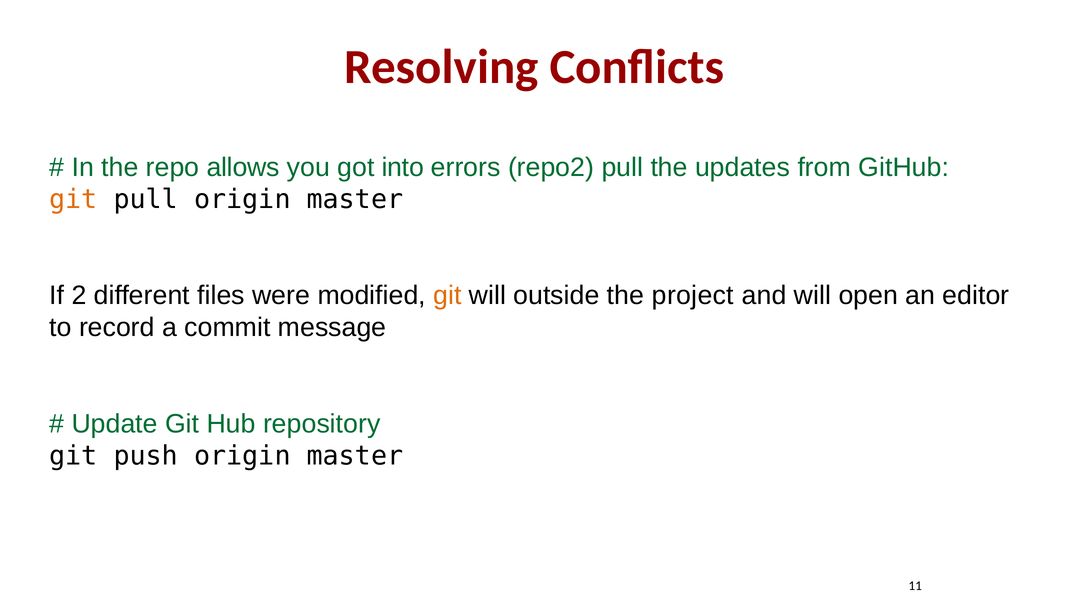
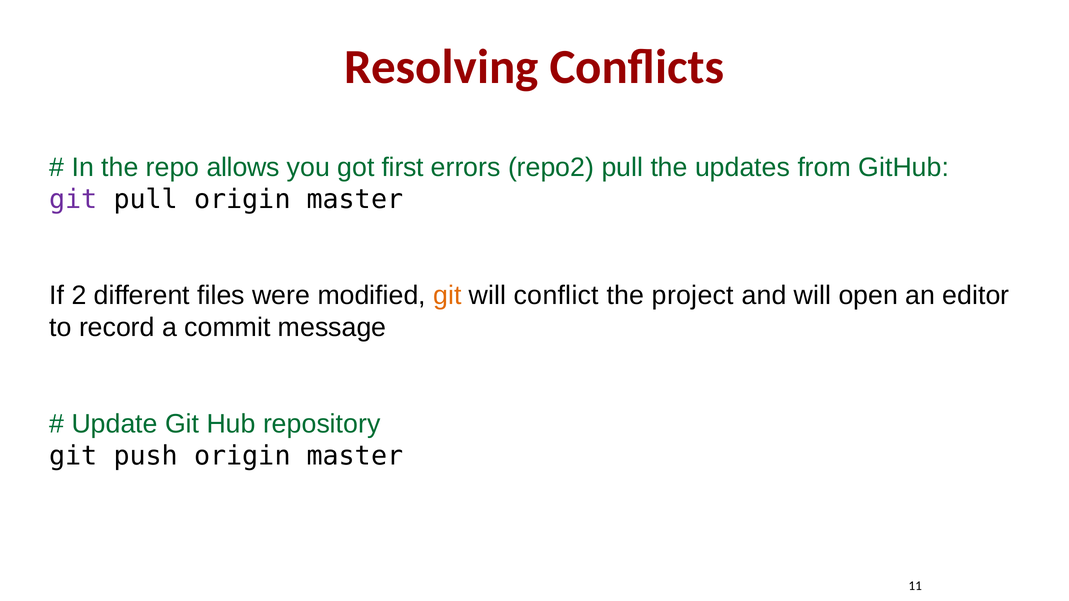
into: into -> first (403, 167)
git colour: orange -> purple (73, 200)
outside: outside -> conflict (556, 296)
